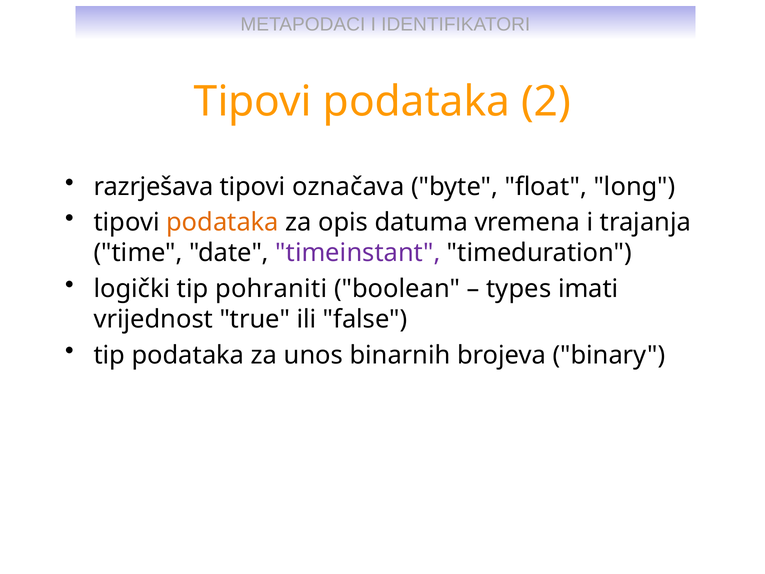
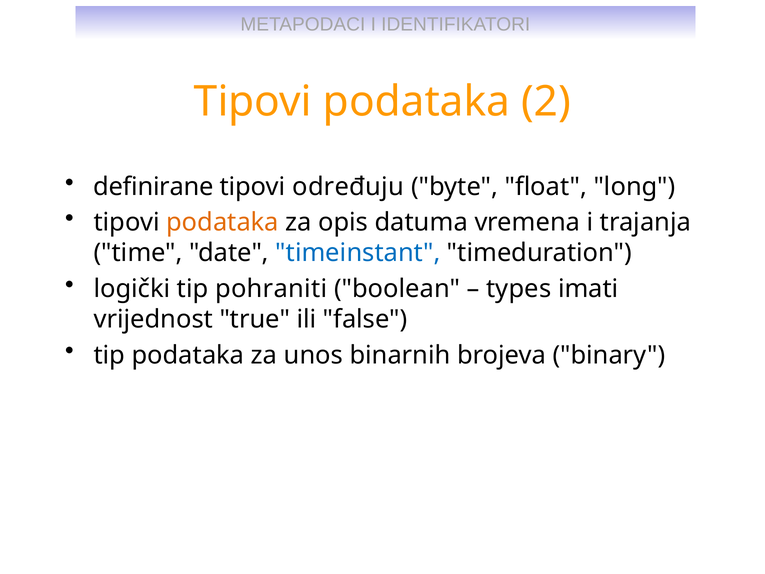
razrješava: razrješava -> definirane (153, 187)
označava: označava -> određuju (348, 187)
timeinstant colour: purple -> blue (358, 253)
